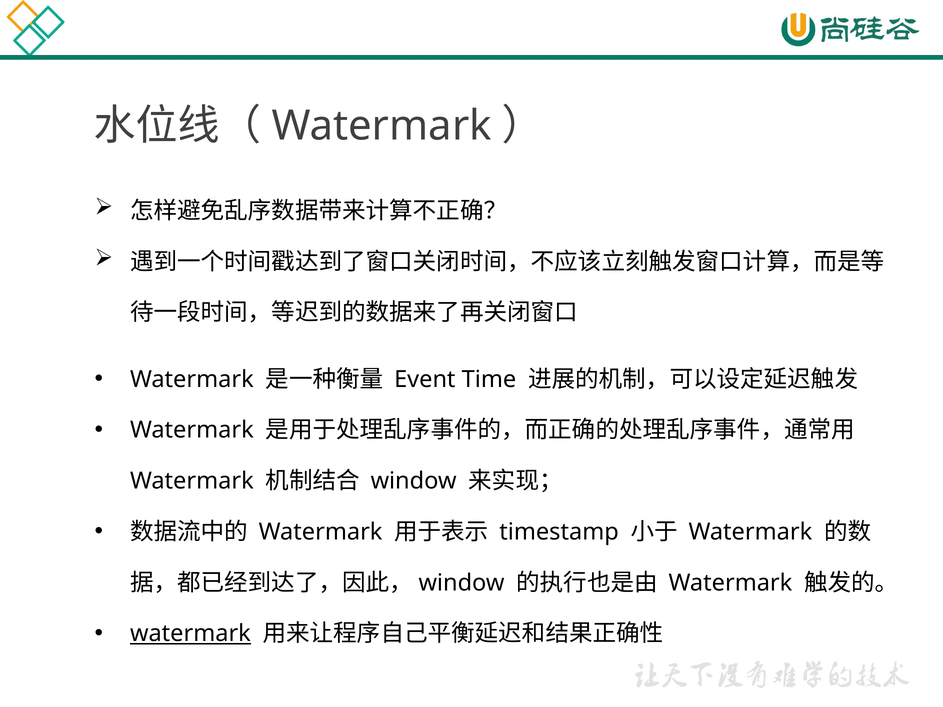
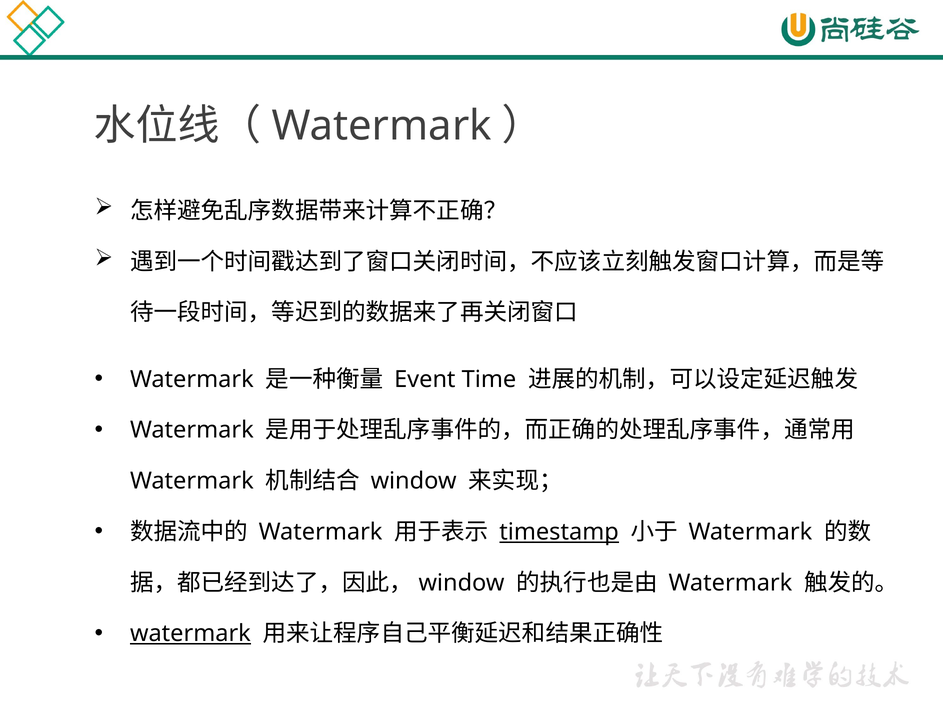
timestamp underline: none -> present (559, 532)
